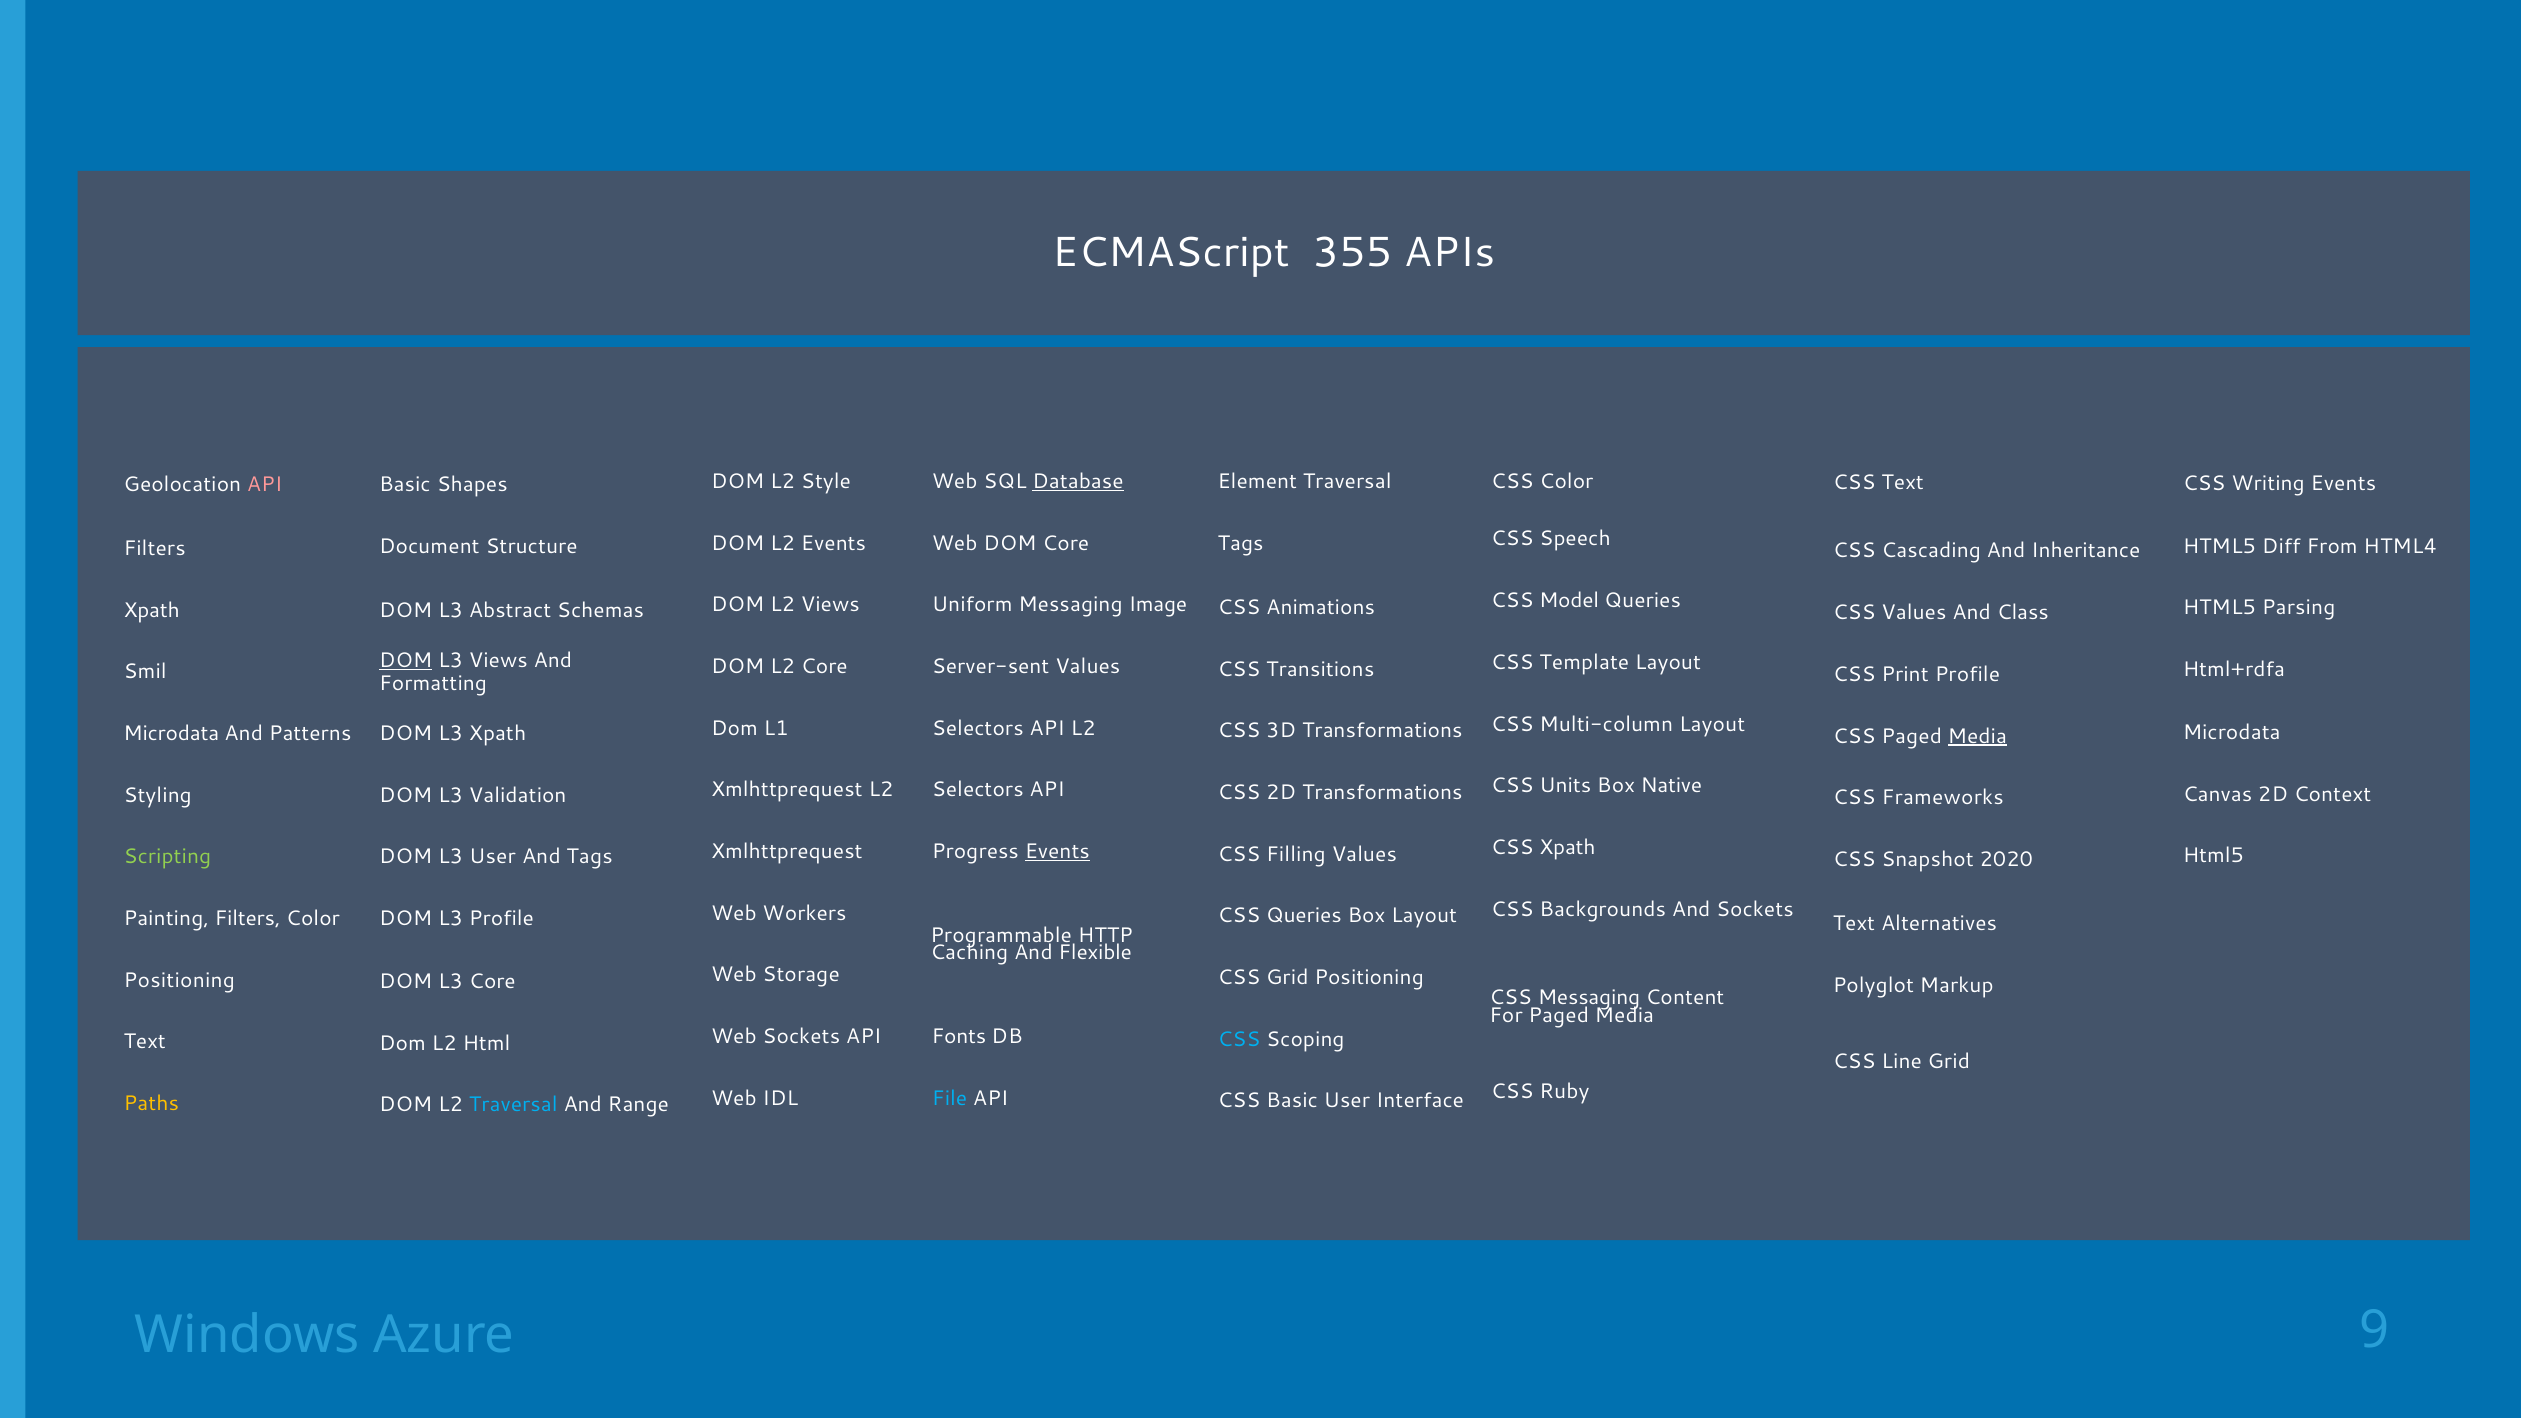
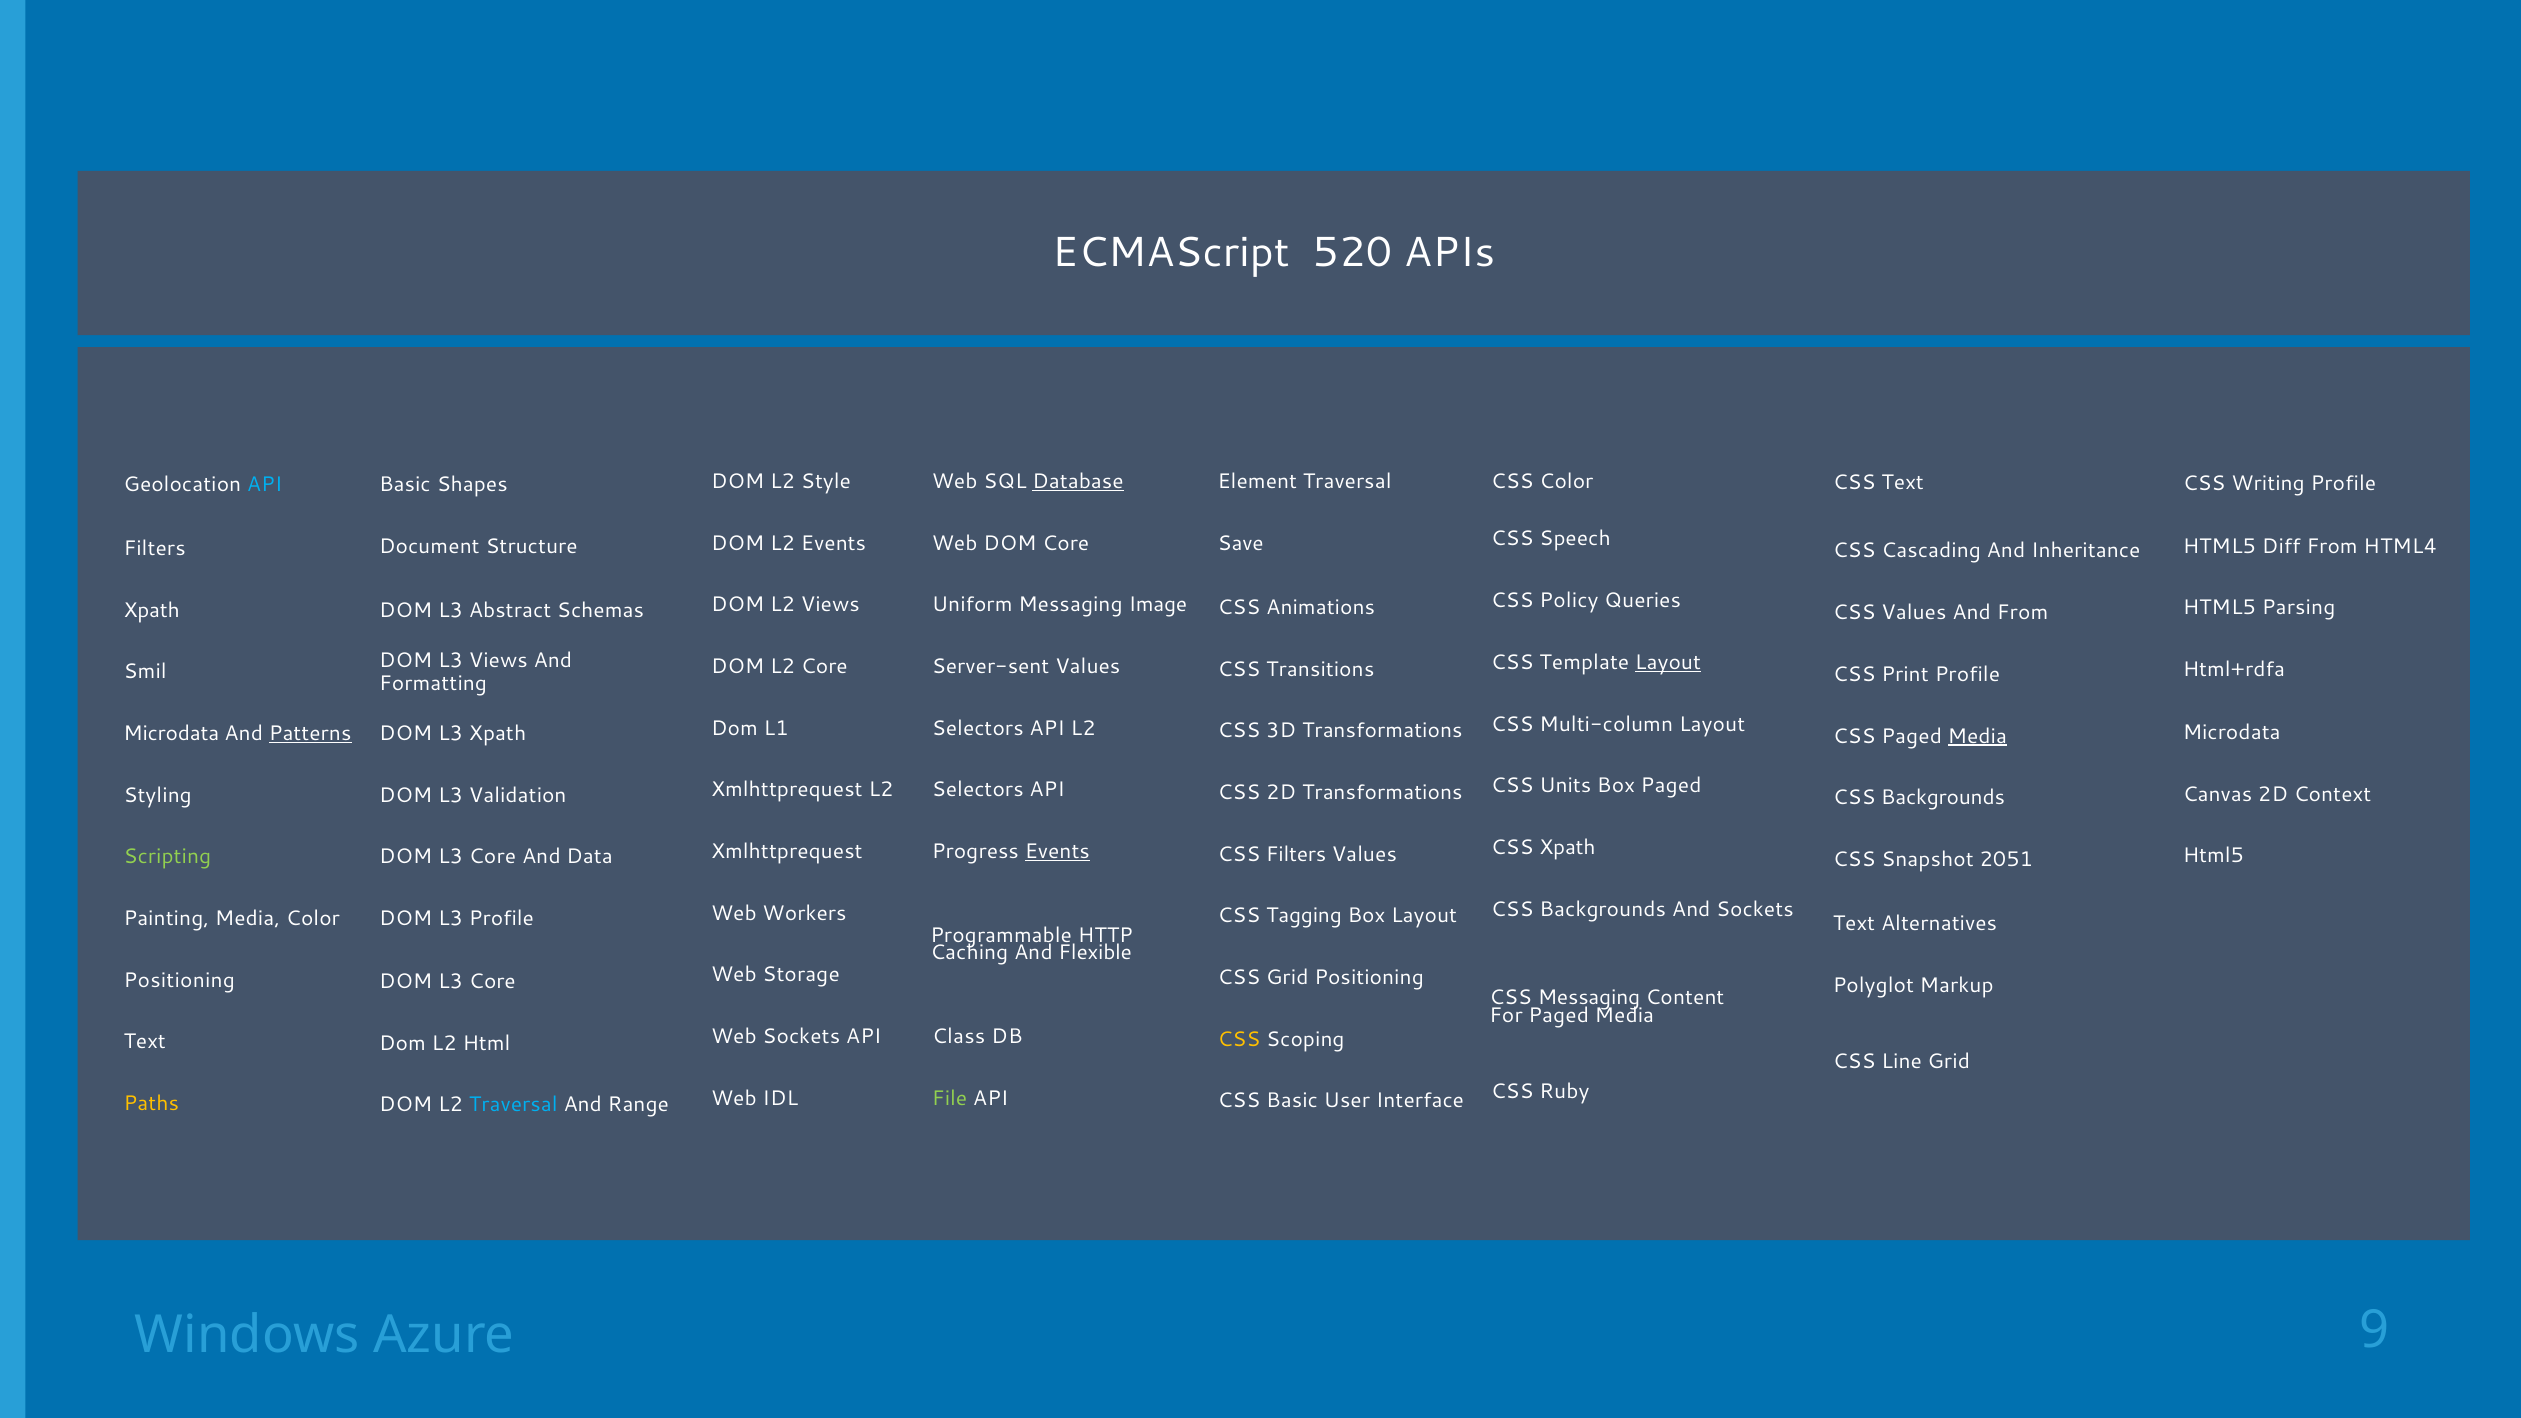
355: 355 -> 520 (1352, 253)
Writing Events: Events -> Profile (2343, 484)
API colour: pink -> light blue (265, 485)
Tags: Tags -> Save (1241, 543)
Model: Model -> Policy (1569, 601)
And Class: Class -> From (2023, 613)
DOM underline: present -> none (406, 661)
Layout underline: none -> present (1668, 662)
Patterns underline: none -> present (310, 734)
Box Native: Native -> Paged (1671, 786)
Frameworks: Frameworks -> Backgrounds (1943, 798)
CSS Filling: Filling -> Filters (1296, 854)
User: User -> Core (493, 857)
And Tags: Tags -> Data (590, 857)
2020: 2020 -> 2051 (2006, 859)
CSS Queries: Queries -> Tagging (1304, 916)
Painting Filters: Filters -> Media (248, 919)
Fonts: Fonts -> Class (959, 1037)
CSS colour: light blue -> yellow (1239, 1039)
File colour: light blue -> light green (950, 1098)
